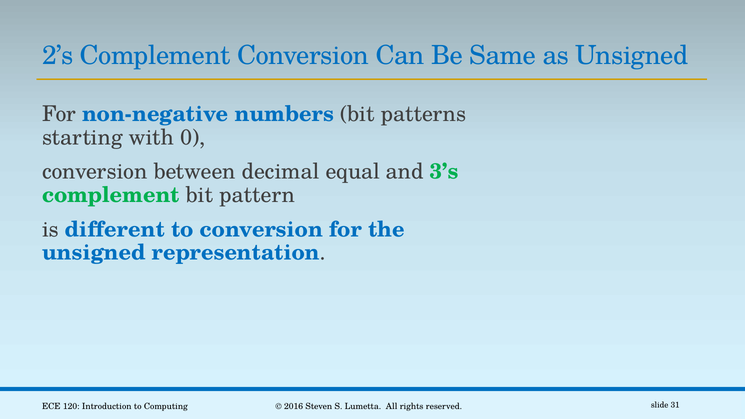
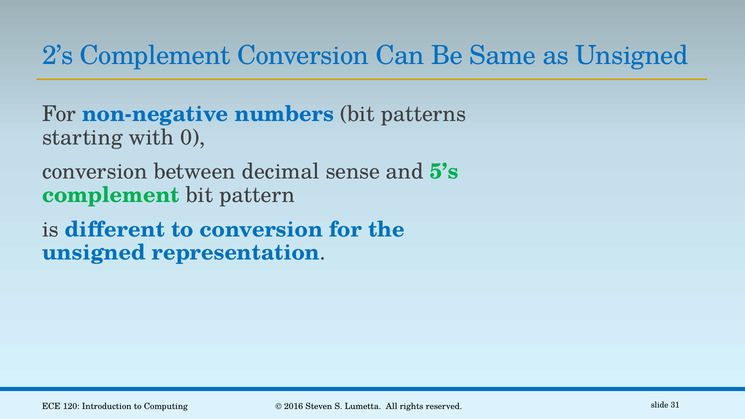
equal: equal -> sense (353, 172)
3’s: 3’s -> 5’s (444, 172)
